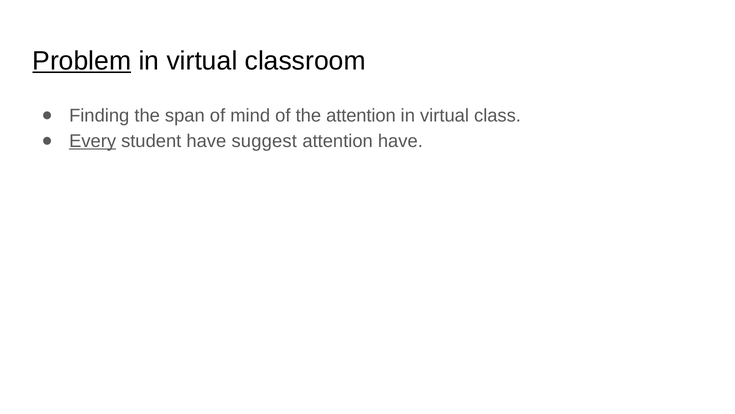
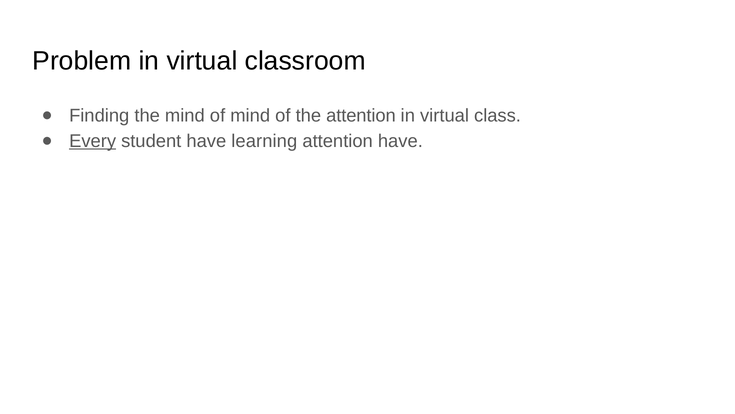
Problem underline: present -> none (82, 61)
the span: span -> mind (185, 116)
suggest: suggest -> learning (264, 141)
